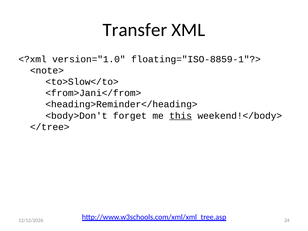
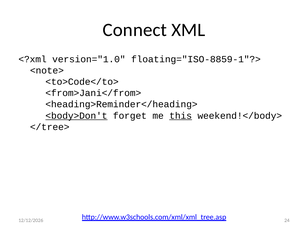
Transfer: Transfer -> Connect (135, 30)
<to>Slow</to>: <to>Slow</to> -> <to>Code</to> (82, 82)
<body>Don't underline: none -> present (76, 116)
